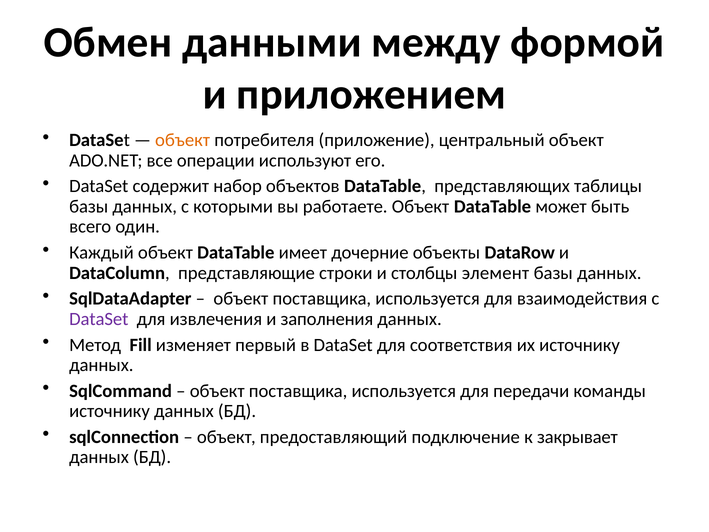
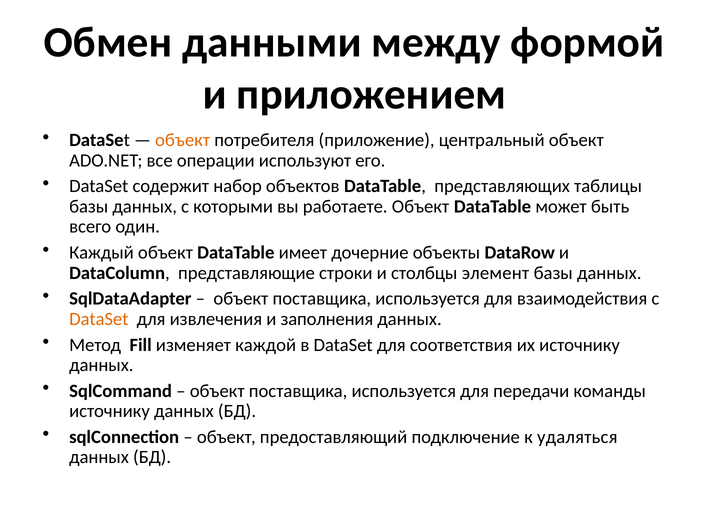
DataSet colour: purple -> orange (99, 319)
первый: первый -> каждой (266, 345)
закрывает: закрывает -> удаляться (577, 437)
